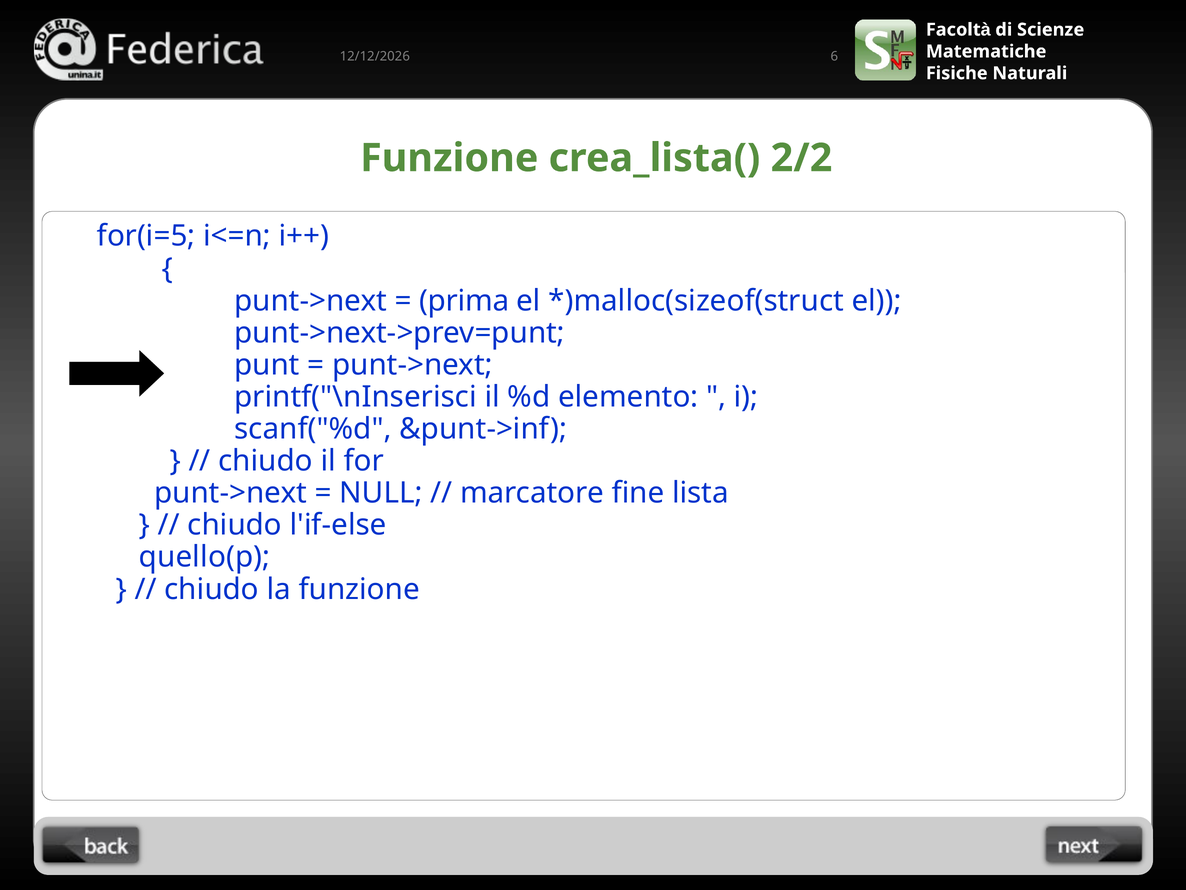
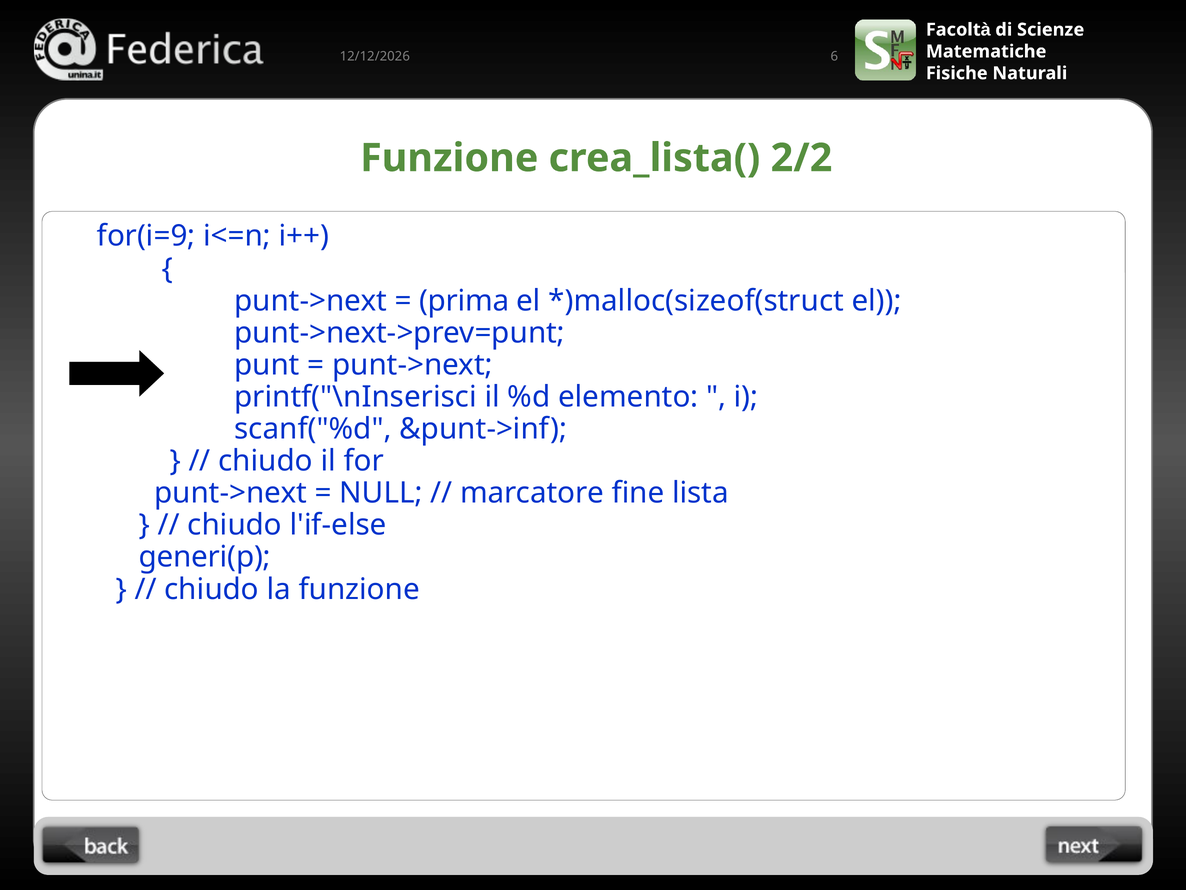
for(i=5: for(i=5 -> for(i=9 (146, 236)
quello(p: quello(p -> generi(p (205, 557)
